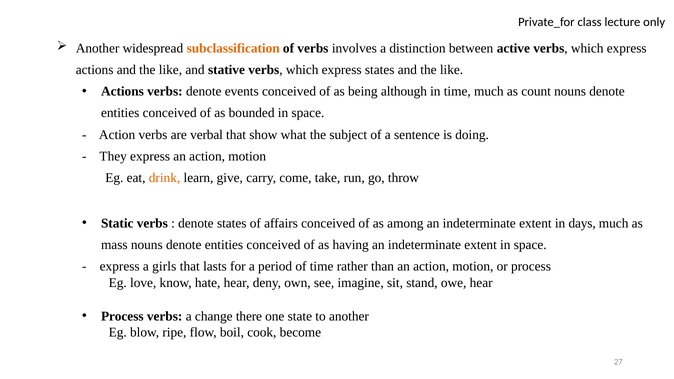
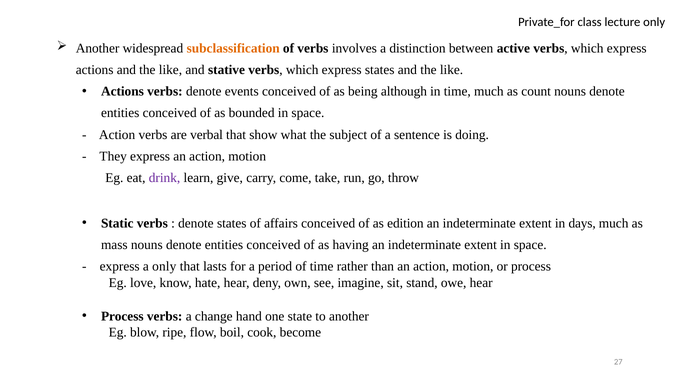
drink colour: orange -> purple (165, 178)
among: among -> edition (405, 223)
a girls: girls -> only (164, 267)
there: there -> hand (249, 316)
